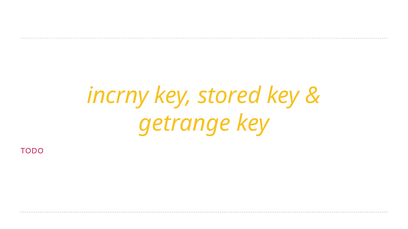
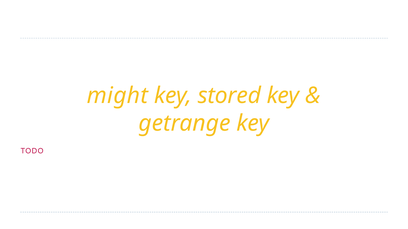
incrny: incrny -> might (117, 96)
